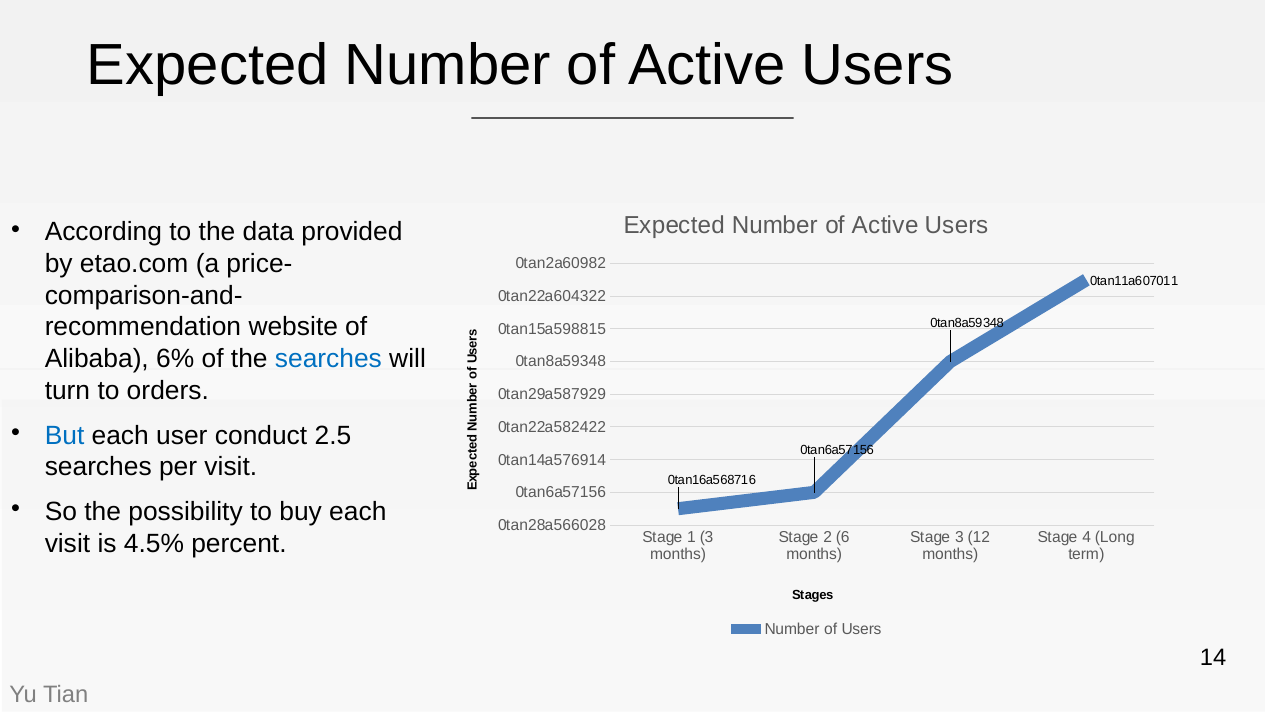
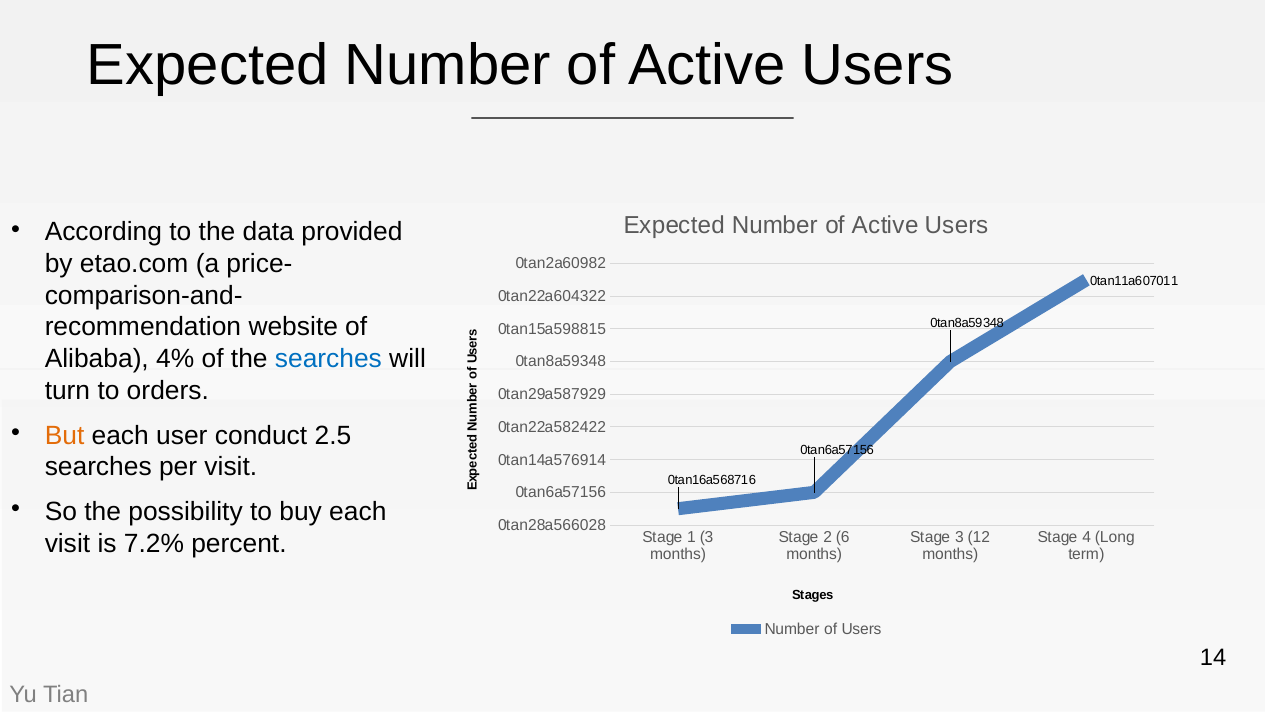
6%: 6% -> 4% (175, 359)
But colour: blue -> orange (65, 435)
4.5%: 4.5% -> 7.2% (154, 543)
